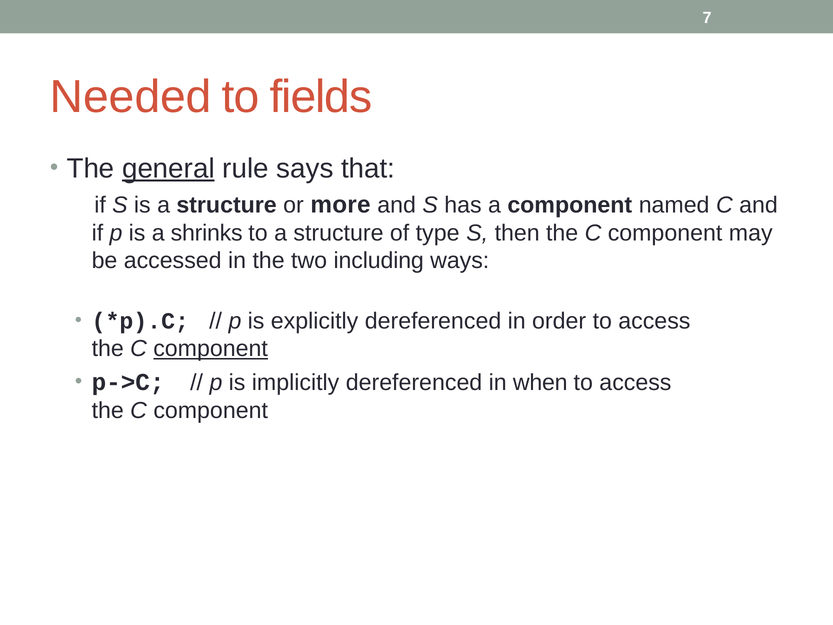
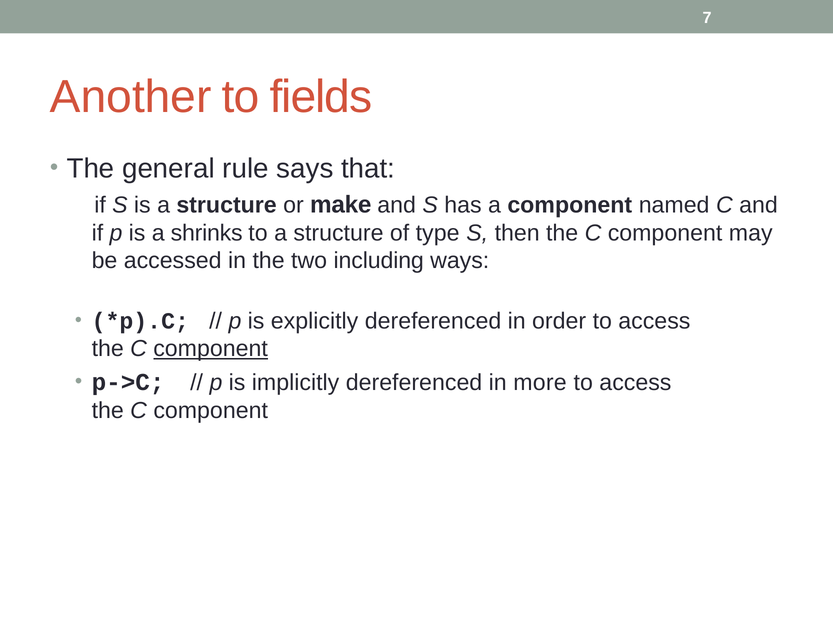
Needed: Needed -> Another (131, 97)
general underline: present -> none (168, 169)
more: more -> make (341, 204)
when: when -> more (540, 382)
